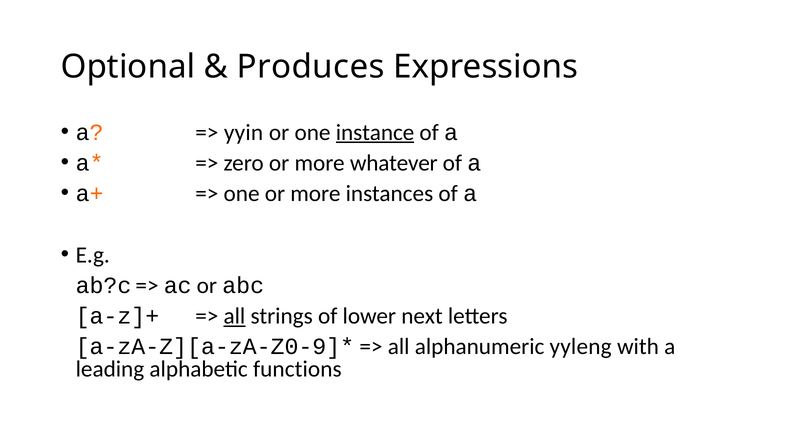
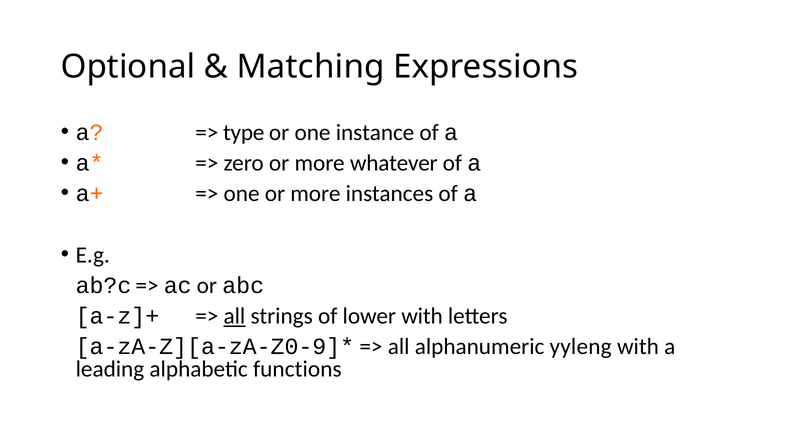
Produces: Produces -> Matching (311, 67)
yyin: yyin -> type (244, 133)
instance underline: present -> none (375, 133)
lower next: next -> with (422, 316)
